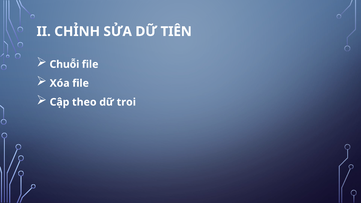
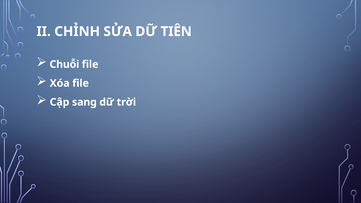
theo: theo -> sang (84, 102)
troi: troi -> trời (126, 102)
